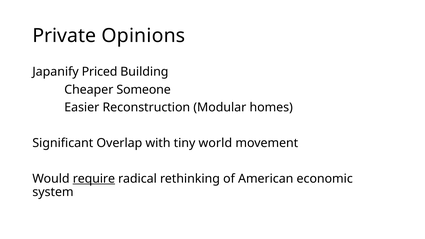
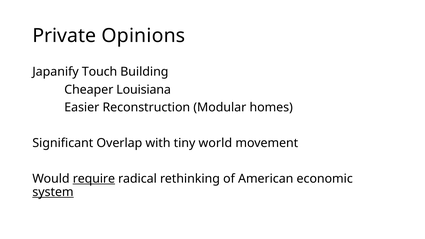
Priced: Priced -> Touch (100, 72)
Someone: Someone -> Louisiana (144, 90)
system underline: none -> present (53, 192)
